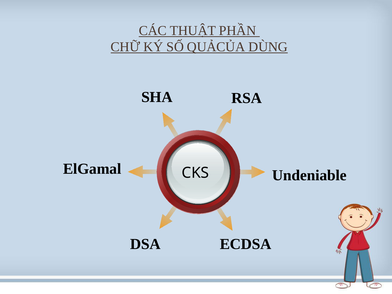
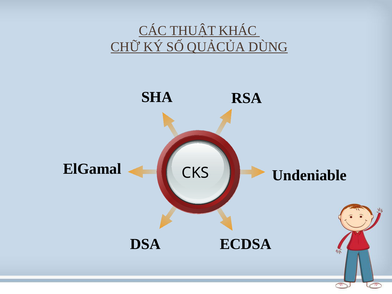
PHẦN: PHẦN -> KHÁC (238, 31)
